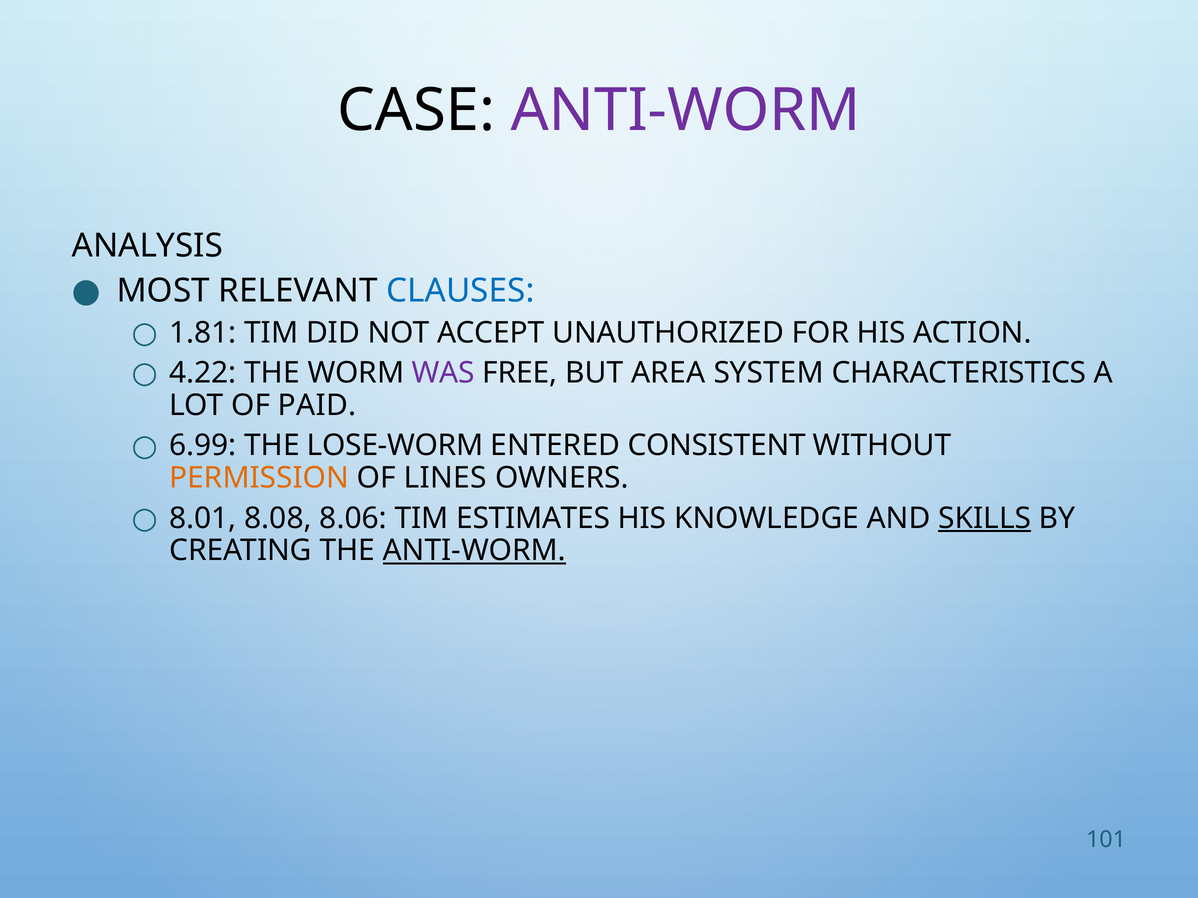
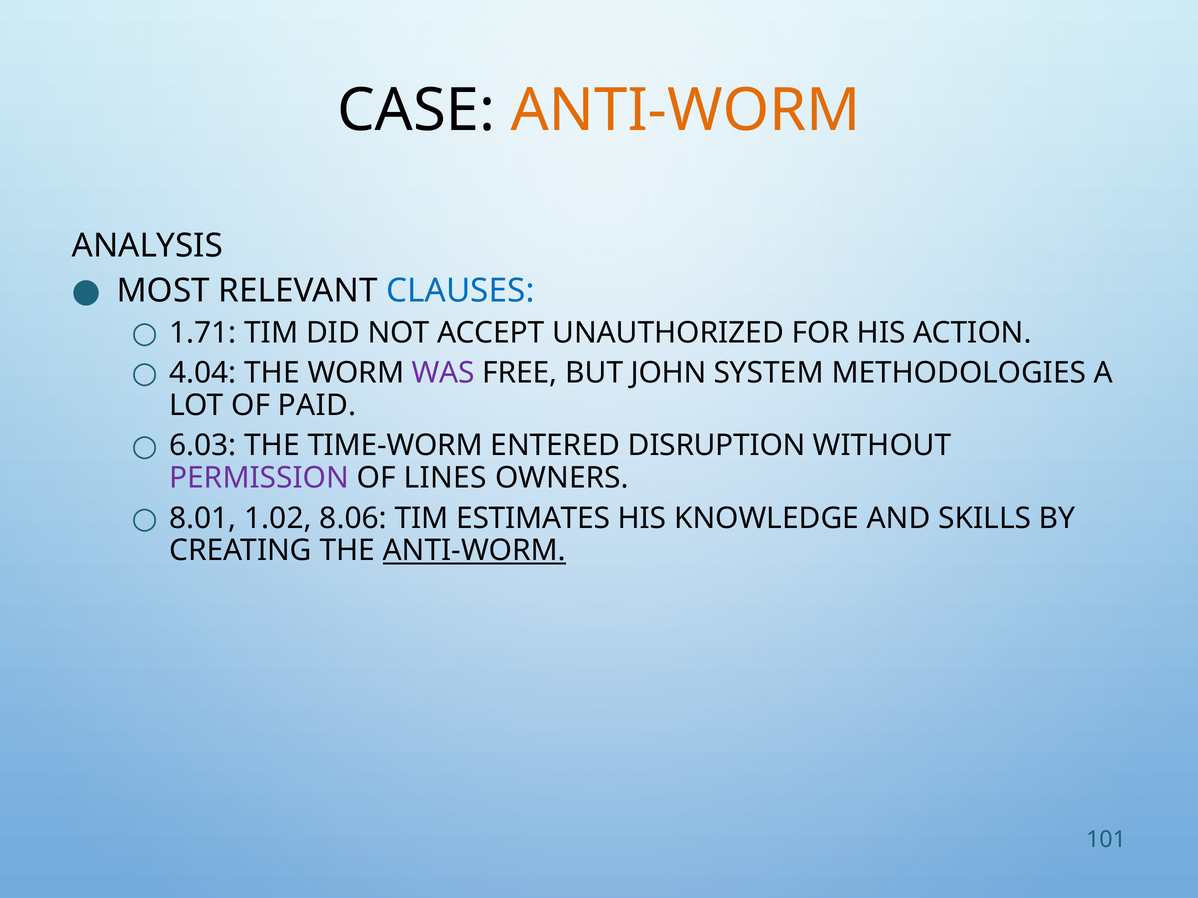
ANTI-WORM colour: purple -> orange (686, 110)
1.81: 1.81 -> 1.71 (203, 333)
4.22: 4.22 -> 4.04 (203, 373)
AREA: AREA -> JOHN (669, 373)
CHARACTERISTICS: CHARACTERISTICS -> METHODOLOGIES (959, 373)
6.99: 6.99 -> 6.03 (203, 446)
LOSE-WORM: LOSE-WORM -> TIME-WORM (395, 446)
CONSISTENT: CONSISTENT -> DISRUPTION (717, 446)
PERMISSION colour: orange -> purple (259, 478)
8.08: 8.08 -> 1.02 (278, 519)
SKILLS underline: present -> none (985, 519)
